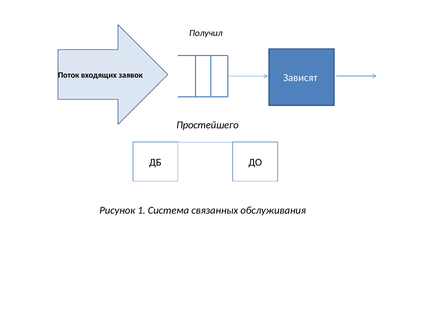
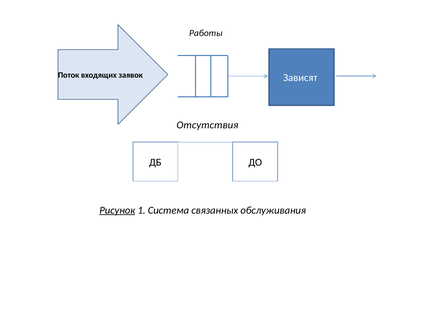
Получил: Получил -> Работы (206, 33)
Простейшего: Простейшего -> Отсутствия (207, 125)
Рисунок underline: none -> present (117, 210)
